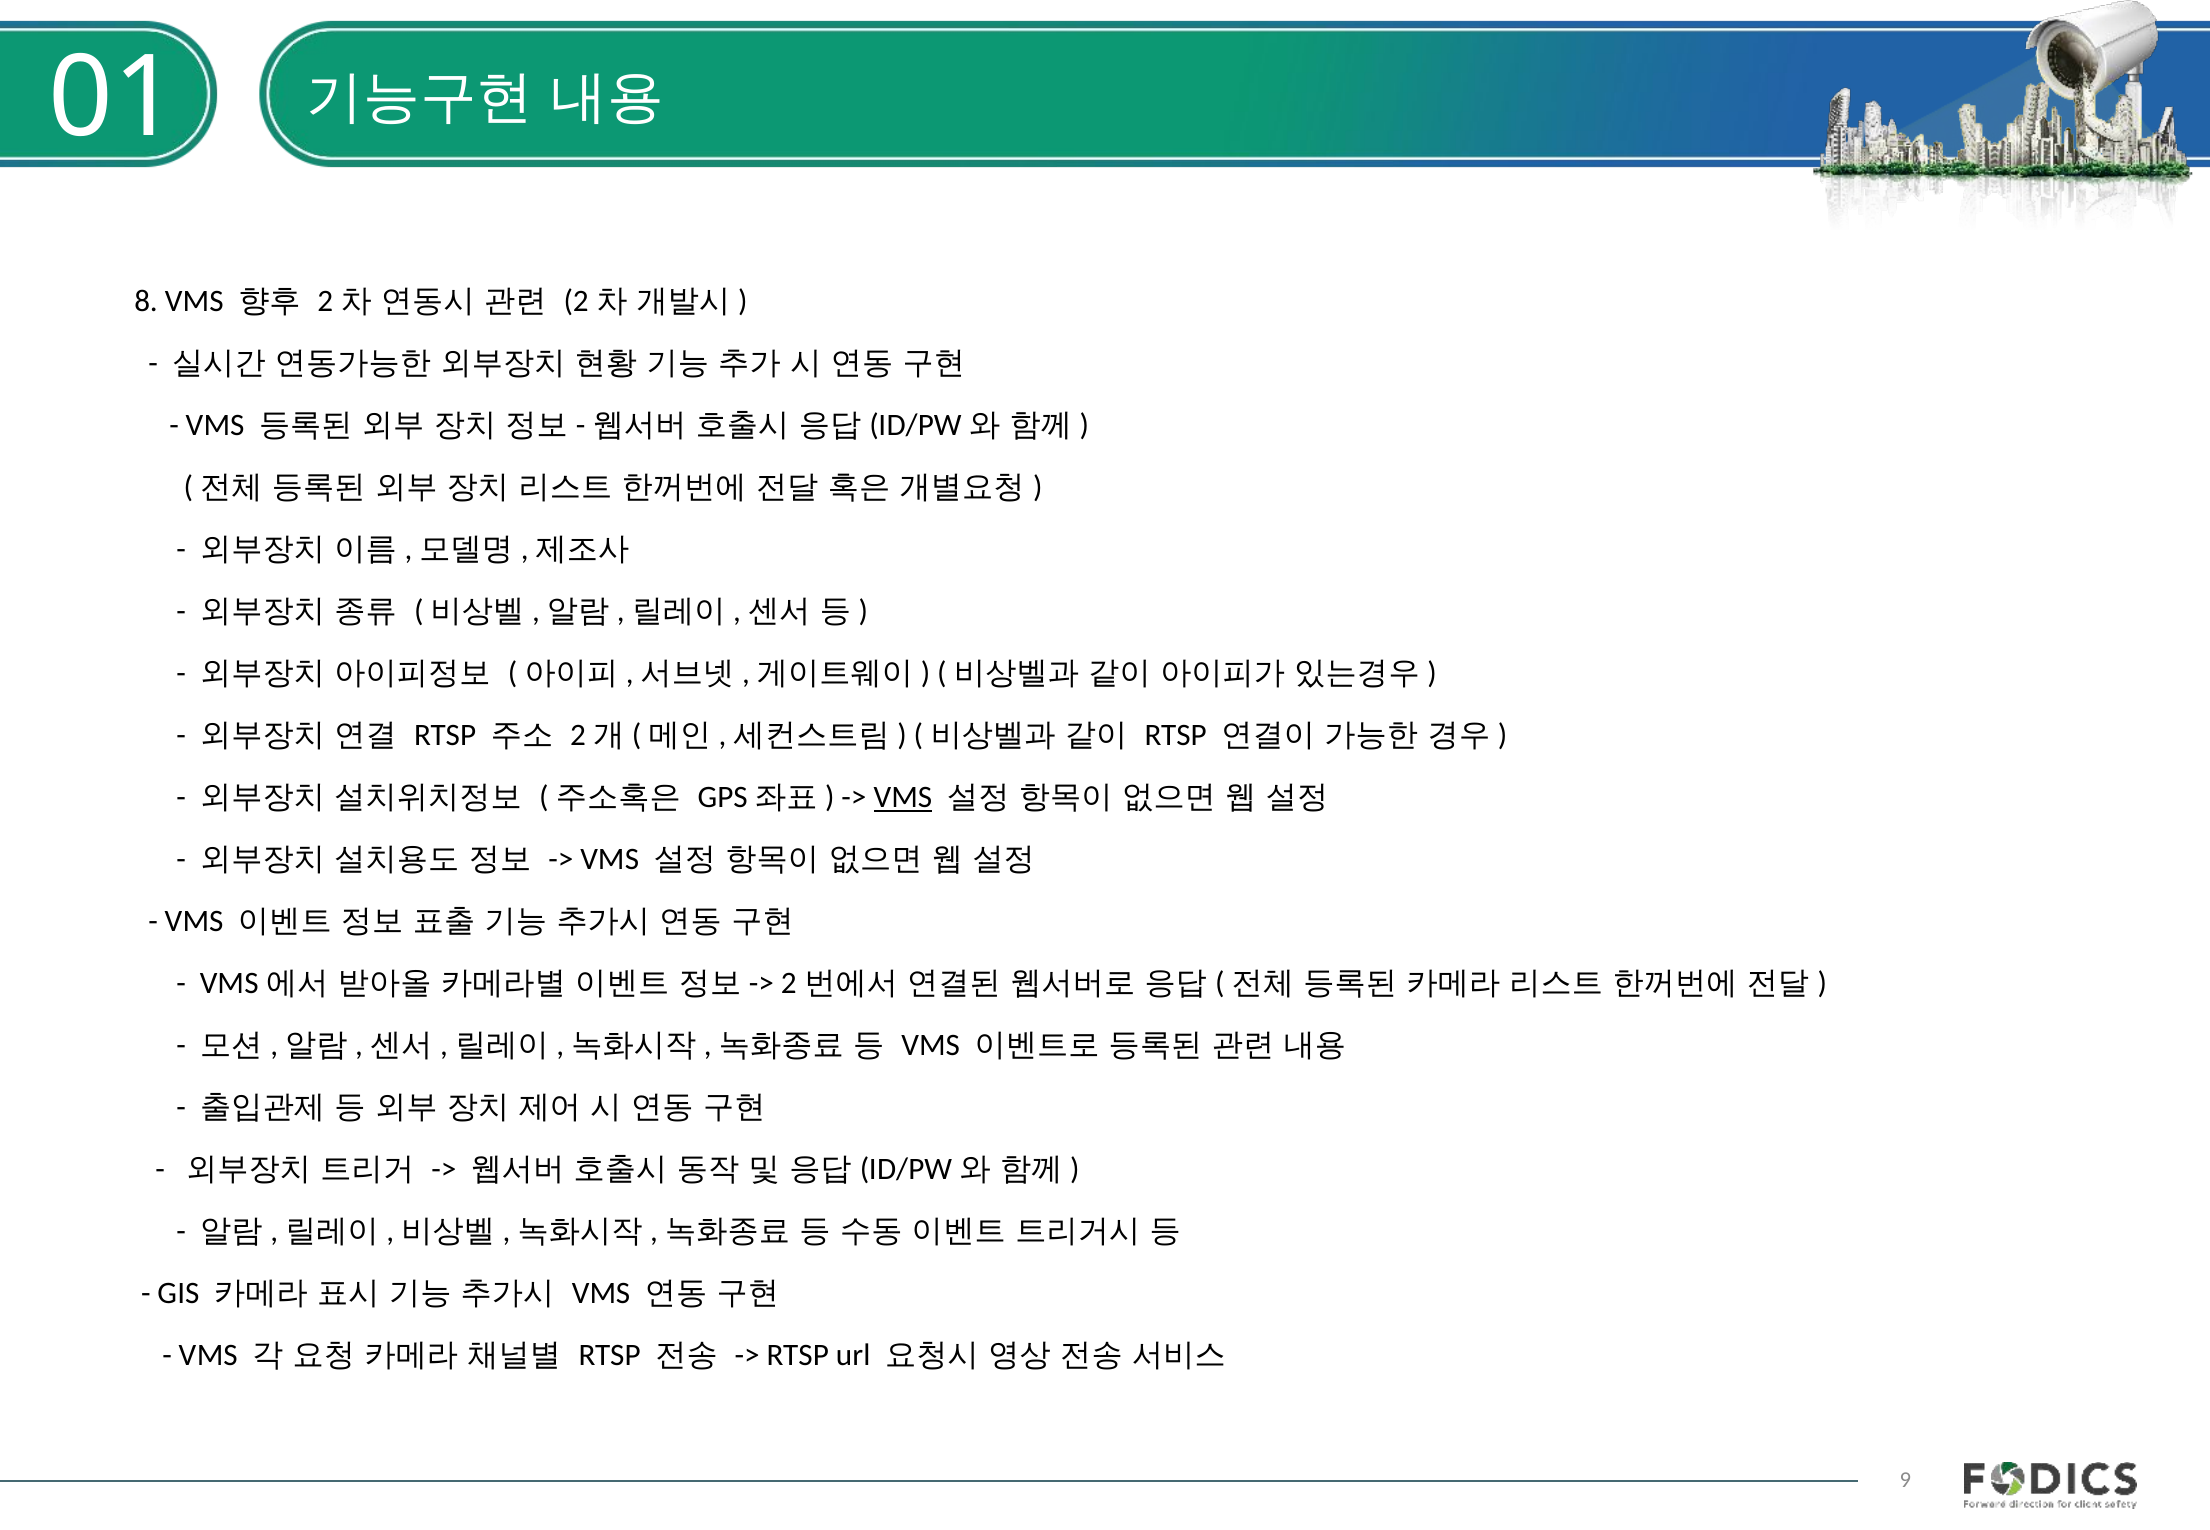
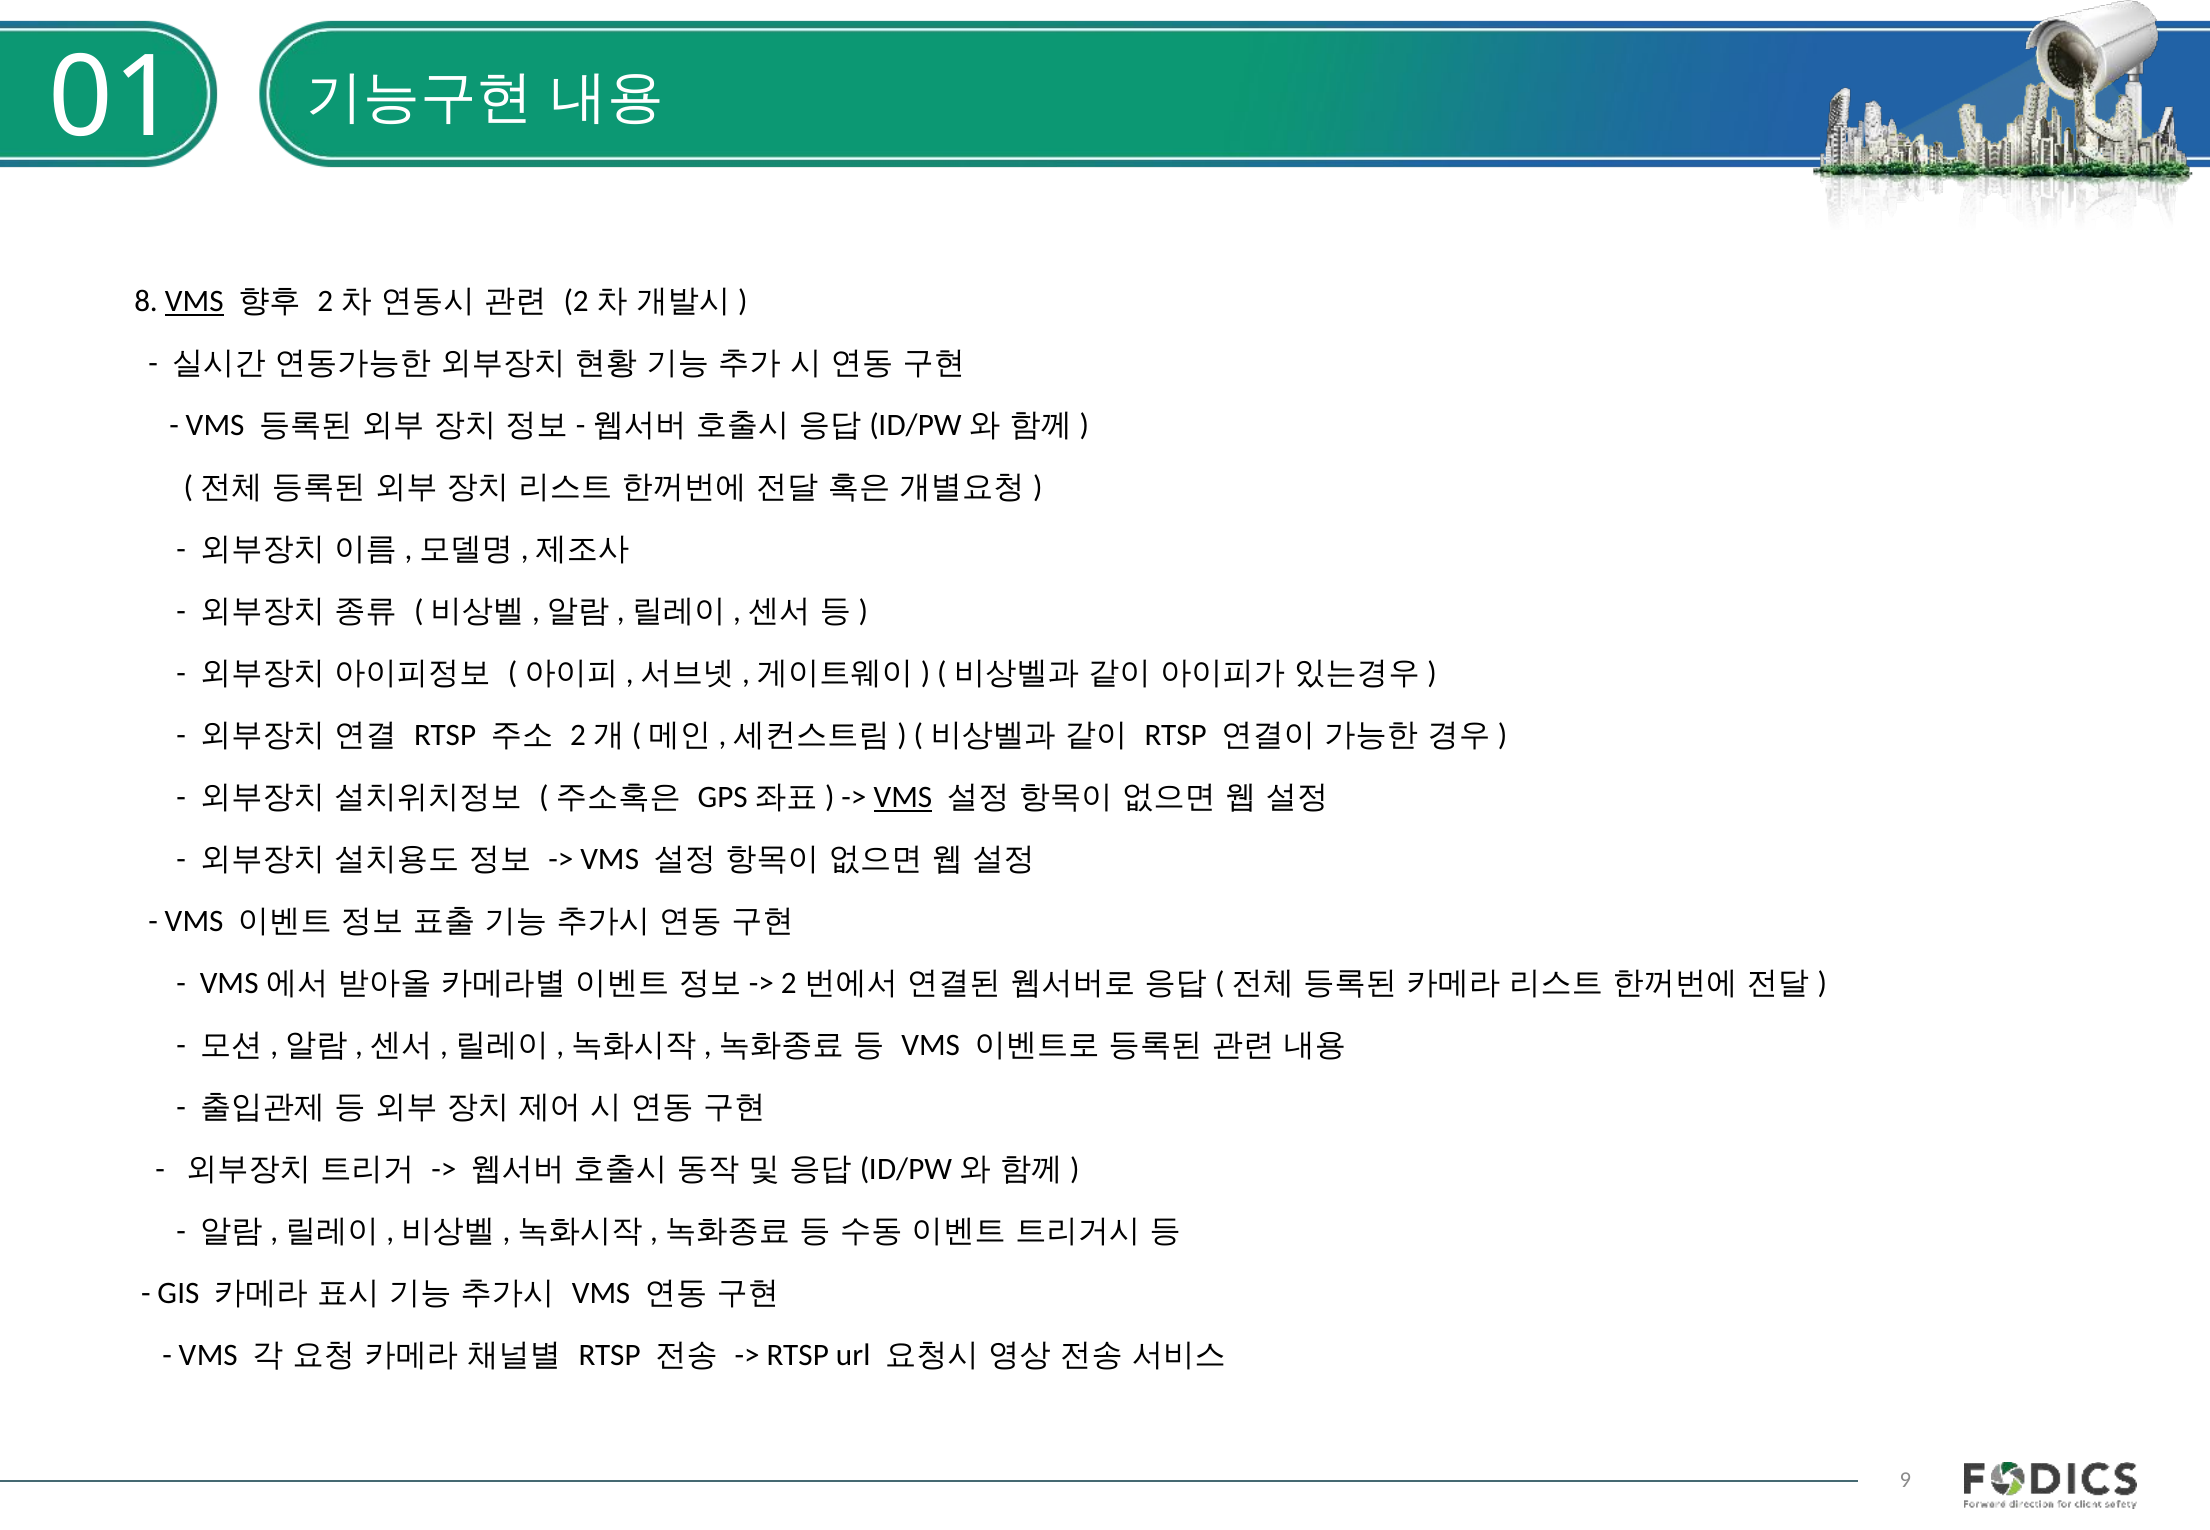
VMS underline: none -> present (194, 302)
